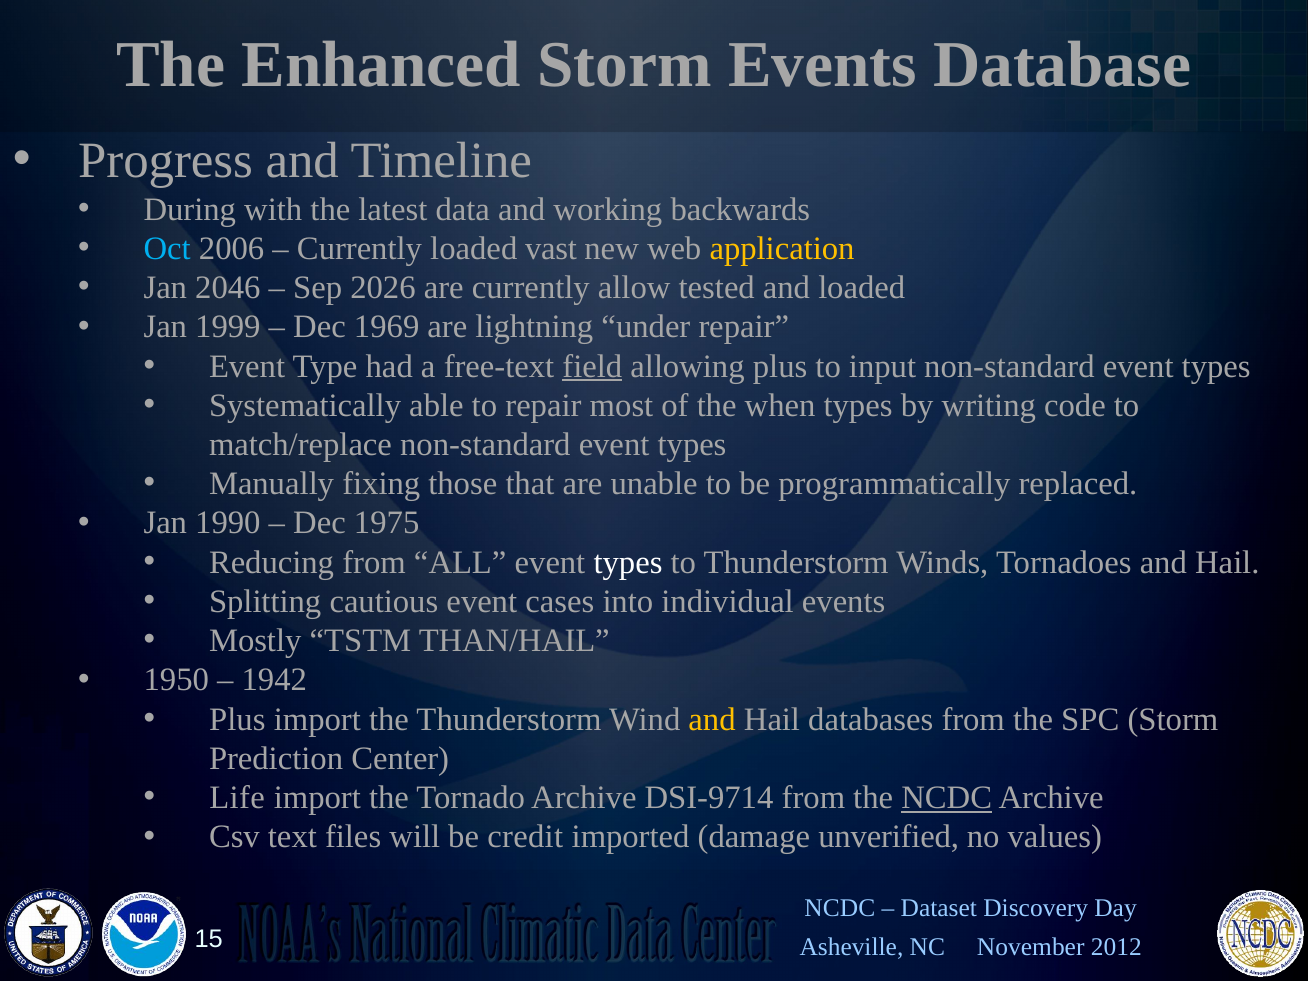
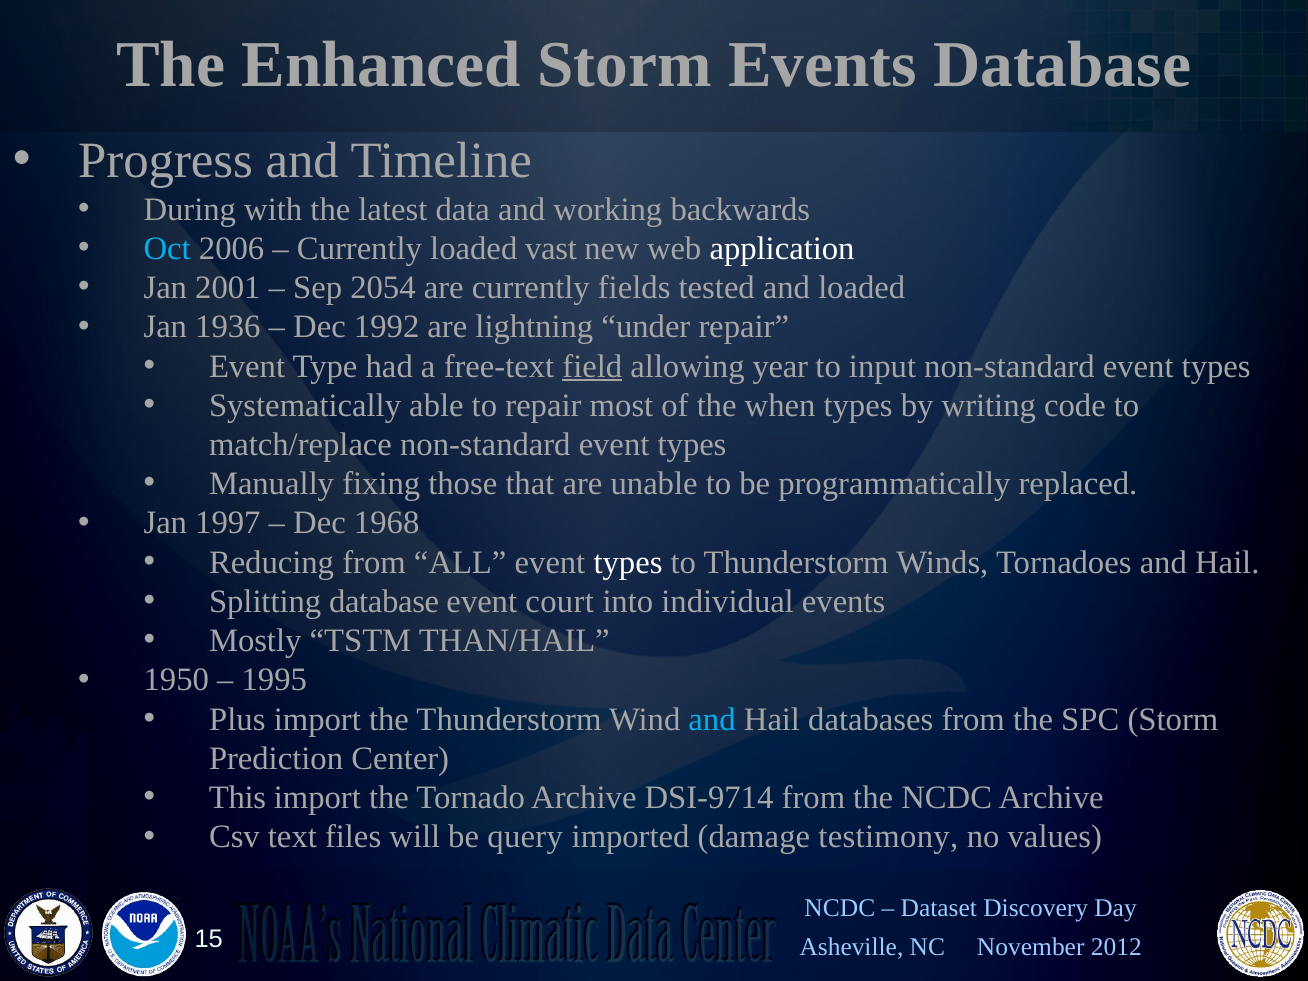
application colour: yellow -> white (782, 248)
2046: 2046 -> 2001 (228, 288)
2026: 2026 -> 2054 (383, 288)
allow: allow -> fields (634, 288)
1999: 1999 -> 1936 (228, 327)
1969: 1969 -> 1992 (387, 327)
allowing plus: plus -> year (780, 366)
1990: 1990 -> 1997 (228, 523)
1975: 1975 -> 1968 (387, 523)
Splitting cautious: cautious -> database (384, 602)
cases: cases -> court (560, 602)
1942: 1942 -> 1995 (274, 680)
and colour: yellow -> light blue (712, 719)
Life: Life -> This (237, 798)
NCDC underline: present -> none (947, 798)
credit: credit -> query (525, 837)
unverified: unverified -> testimony (888, 837)
